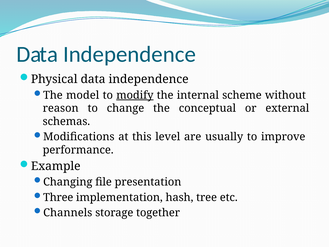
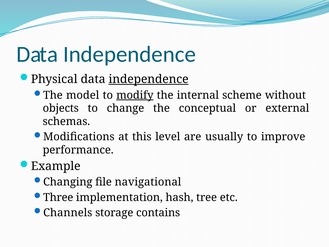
independence underline: none -> present (149, 79)
reason: reason -> objects (61, 108)
presentation: presentation -> navigational (148, 182)
together: together -> contains (158, 213)
